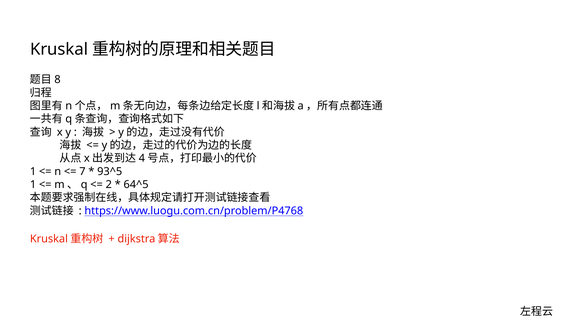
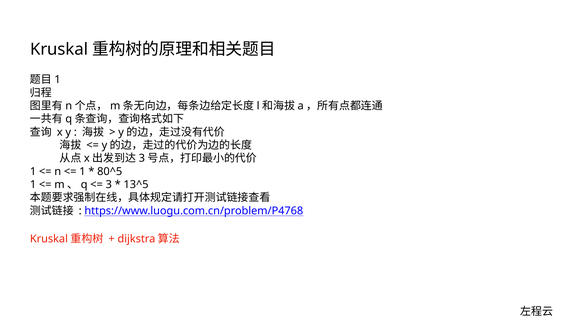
8: 8 -> 1 (58, 80)
4: 4 -> 3 (142, 158)
7: 7 -> 1 (82, 171)
93^5: 93^5 -> 80^5 (110, 171)
2: 2 -> 3 (109, 185)
64^5: 64^5 -> 13^5 (136, 185)
